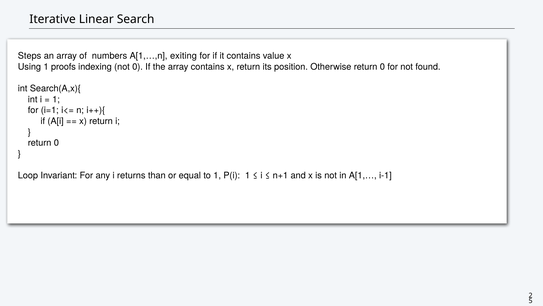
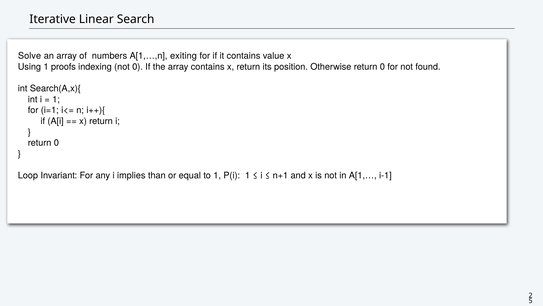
Steps: Steps -> Solve (30, 56)
returns: returns -> implies (131, 175)
